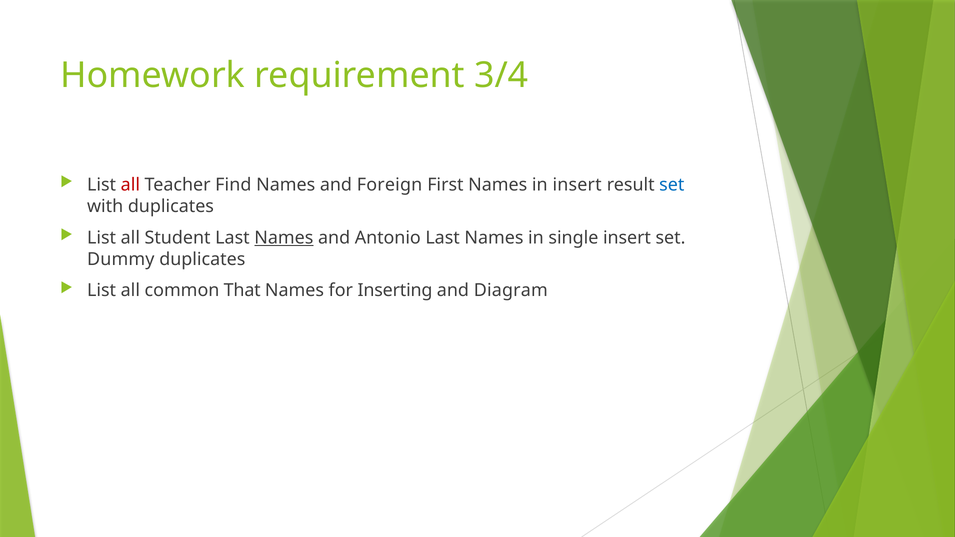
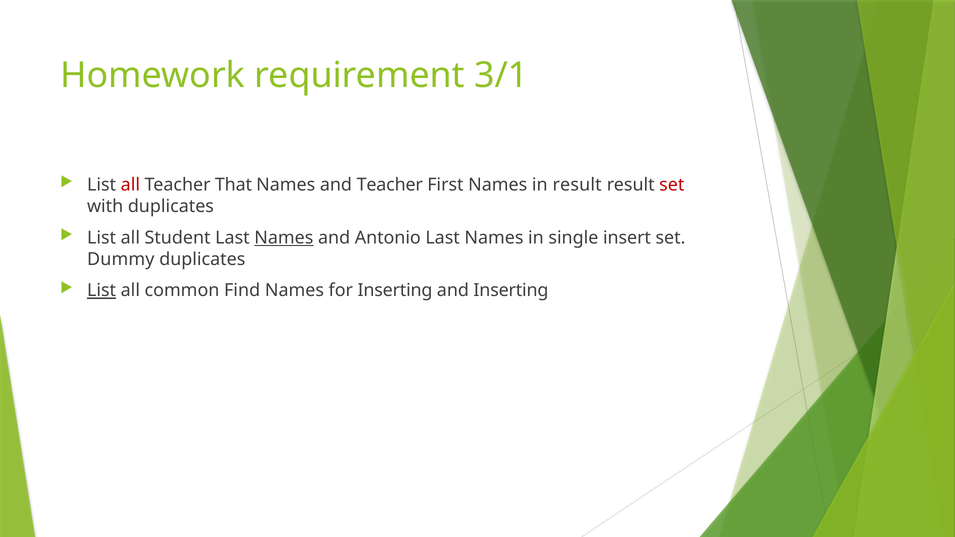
3/4: 3/4 -> 3/1 (501, 75)
Find: Find -> That (233, 185)
and Foreign: Foreign -> Teacher (390, 185)
in insert: insert -> result (577, 185)
set colour: blue -> red (672, 185)
List underline: none -> present (102, 291)
That: That -> Find (242, 291)
and Diagram: Diagram -> Inserting (511, 291)
